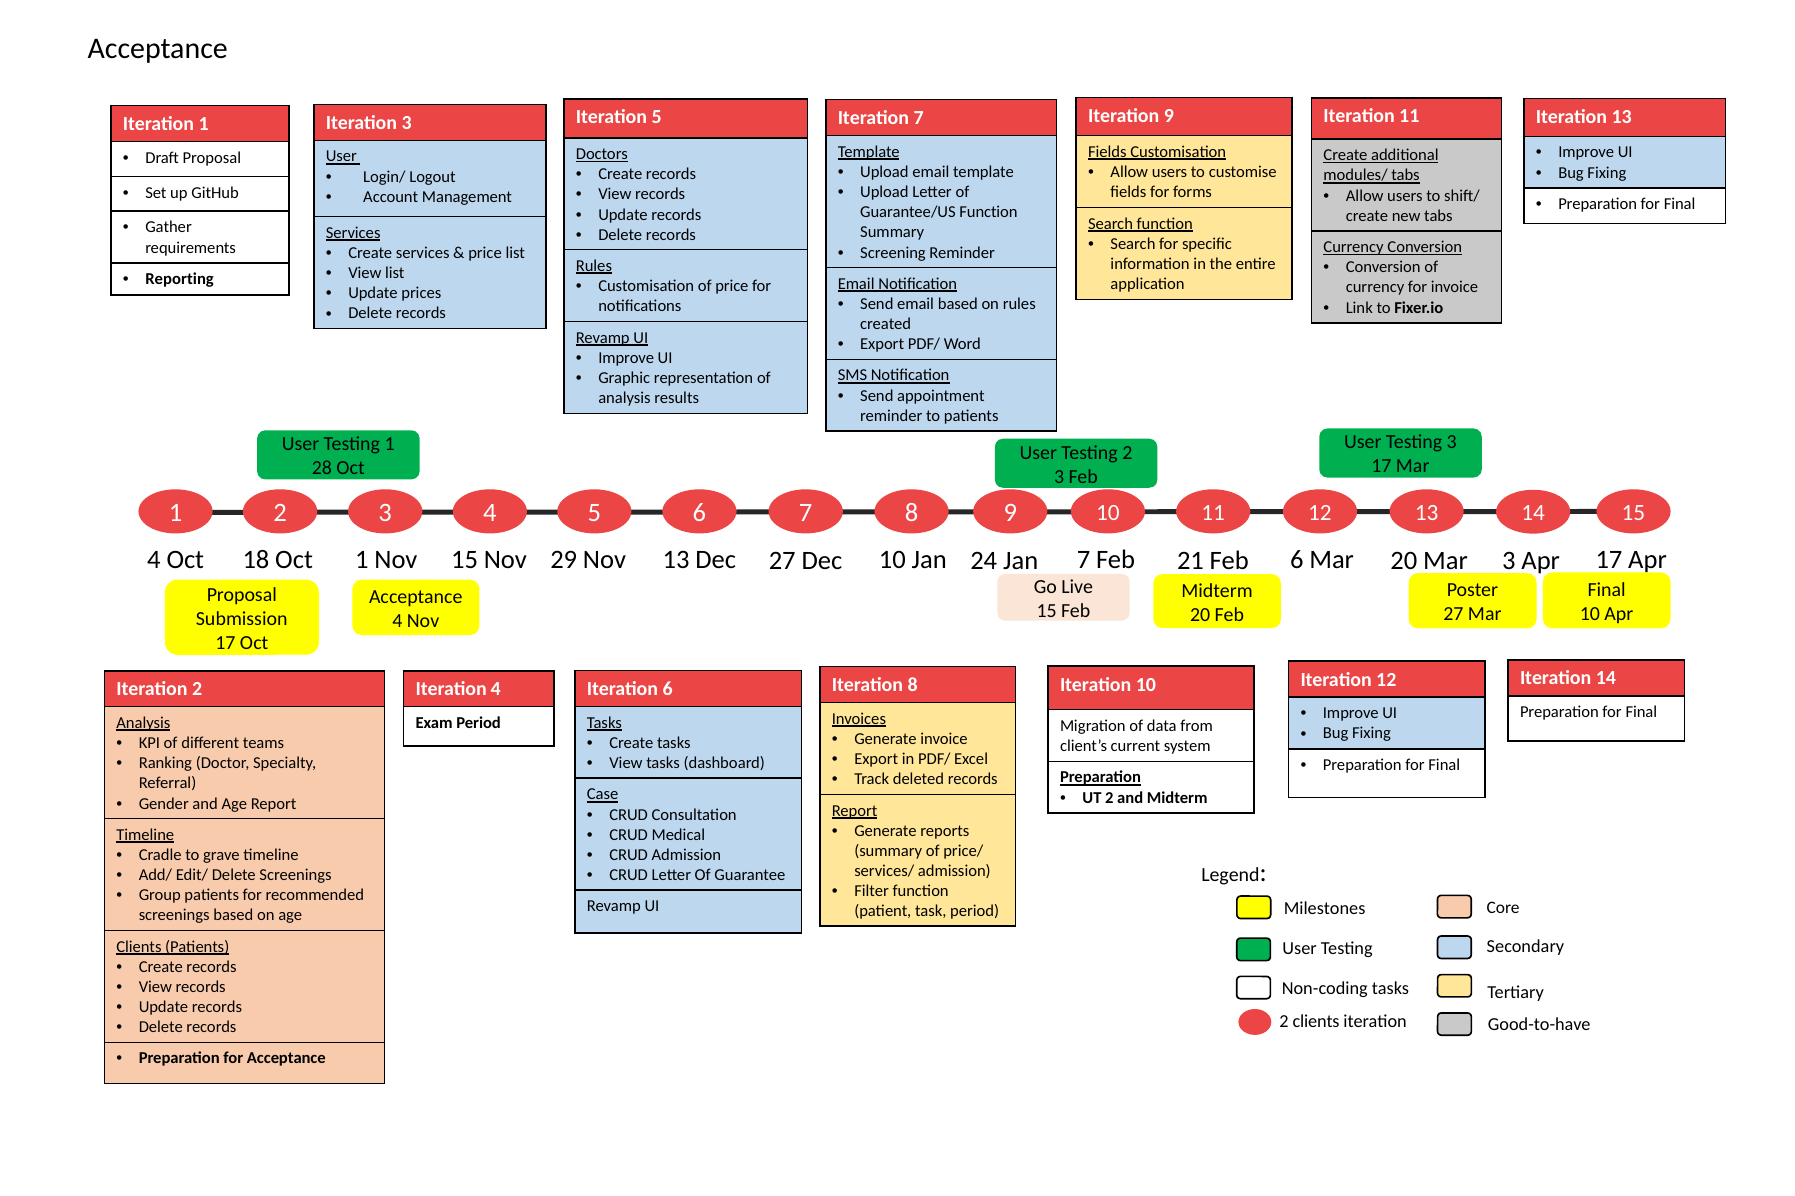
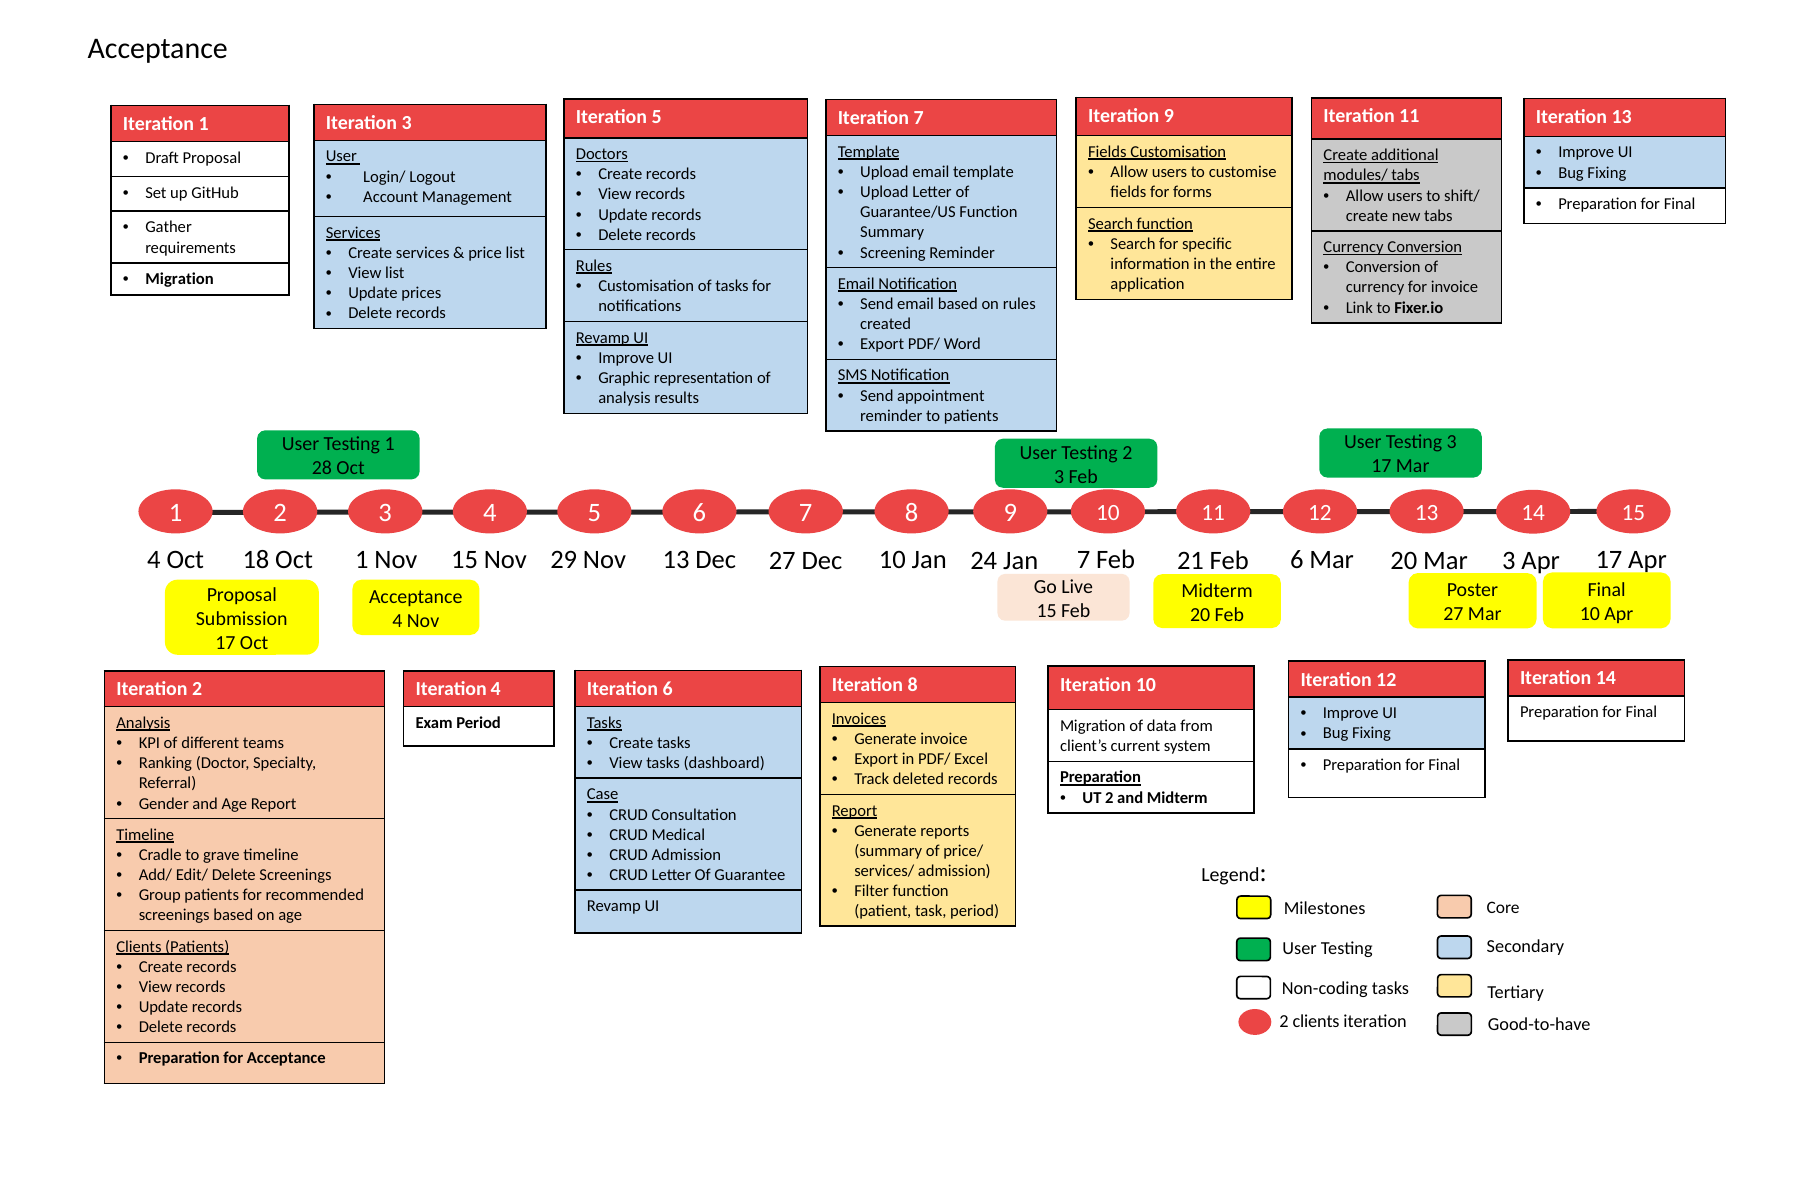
Reporting: Reporting -> Migration (180, 279)
of price: price -> tasks (732, 286)
